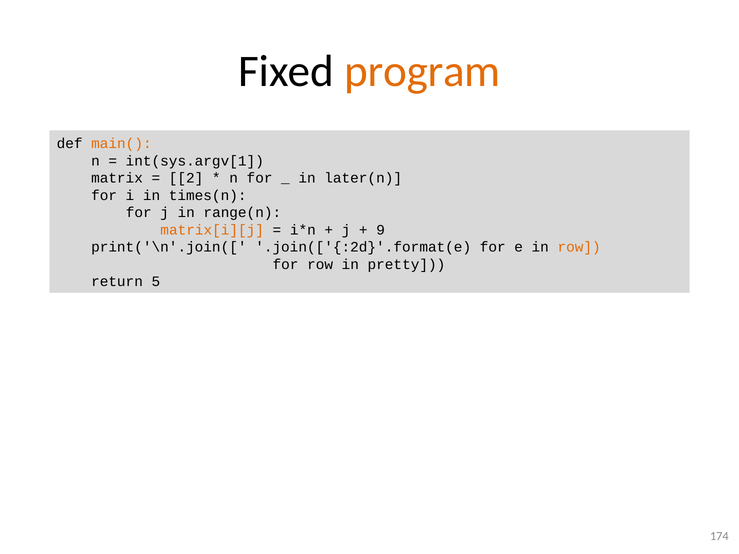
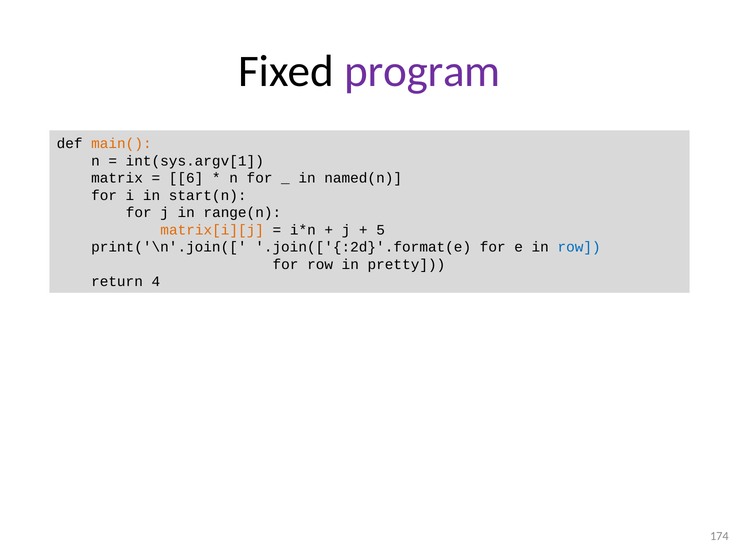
program colour: orange -> purple (422, 72)
2: 2 -> 6 (186, 178)
later(n: later(n -> named(n (363, 178)
times(n: times(n -> start(n (208, 195)
9: 9 -> 5 (381, 230)
row colour: orange -> blue (579, 247)
5: 5 -> 4 (156, 282)
